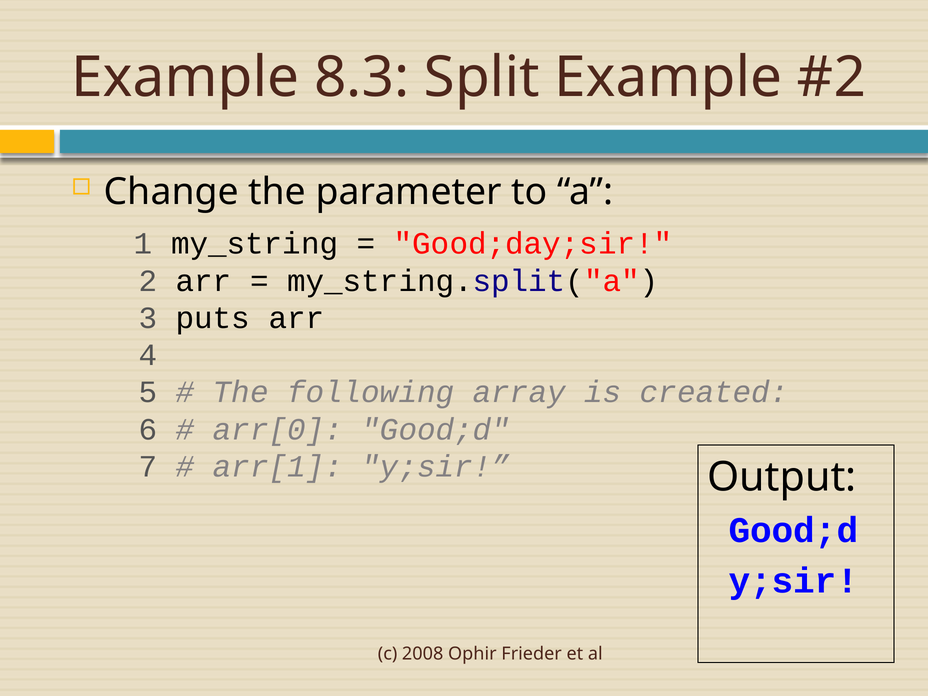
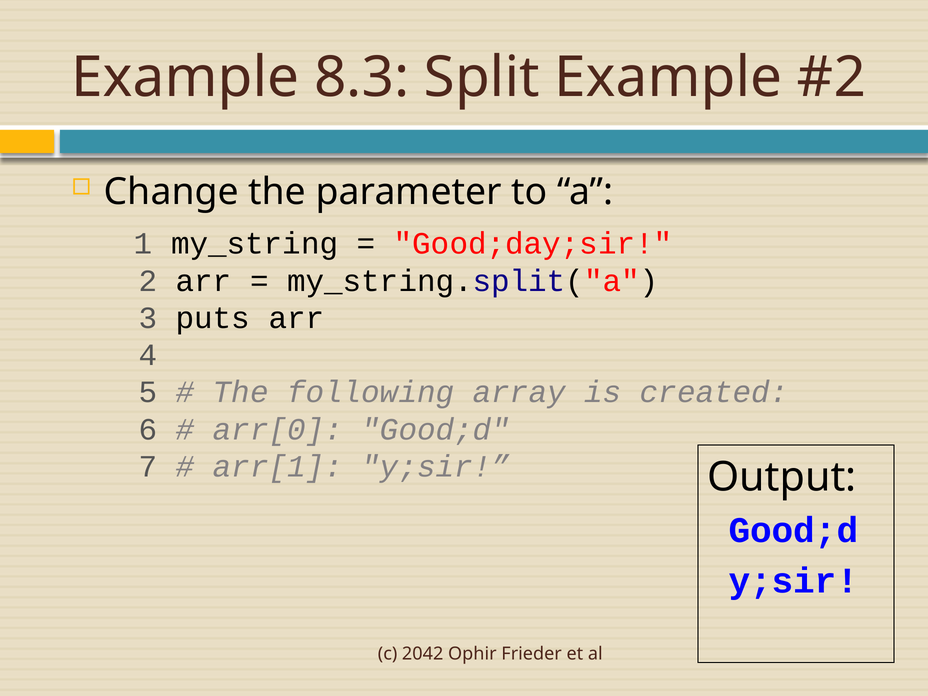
2008: 2008 -> 2042 (423, 654)
